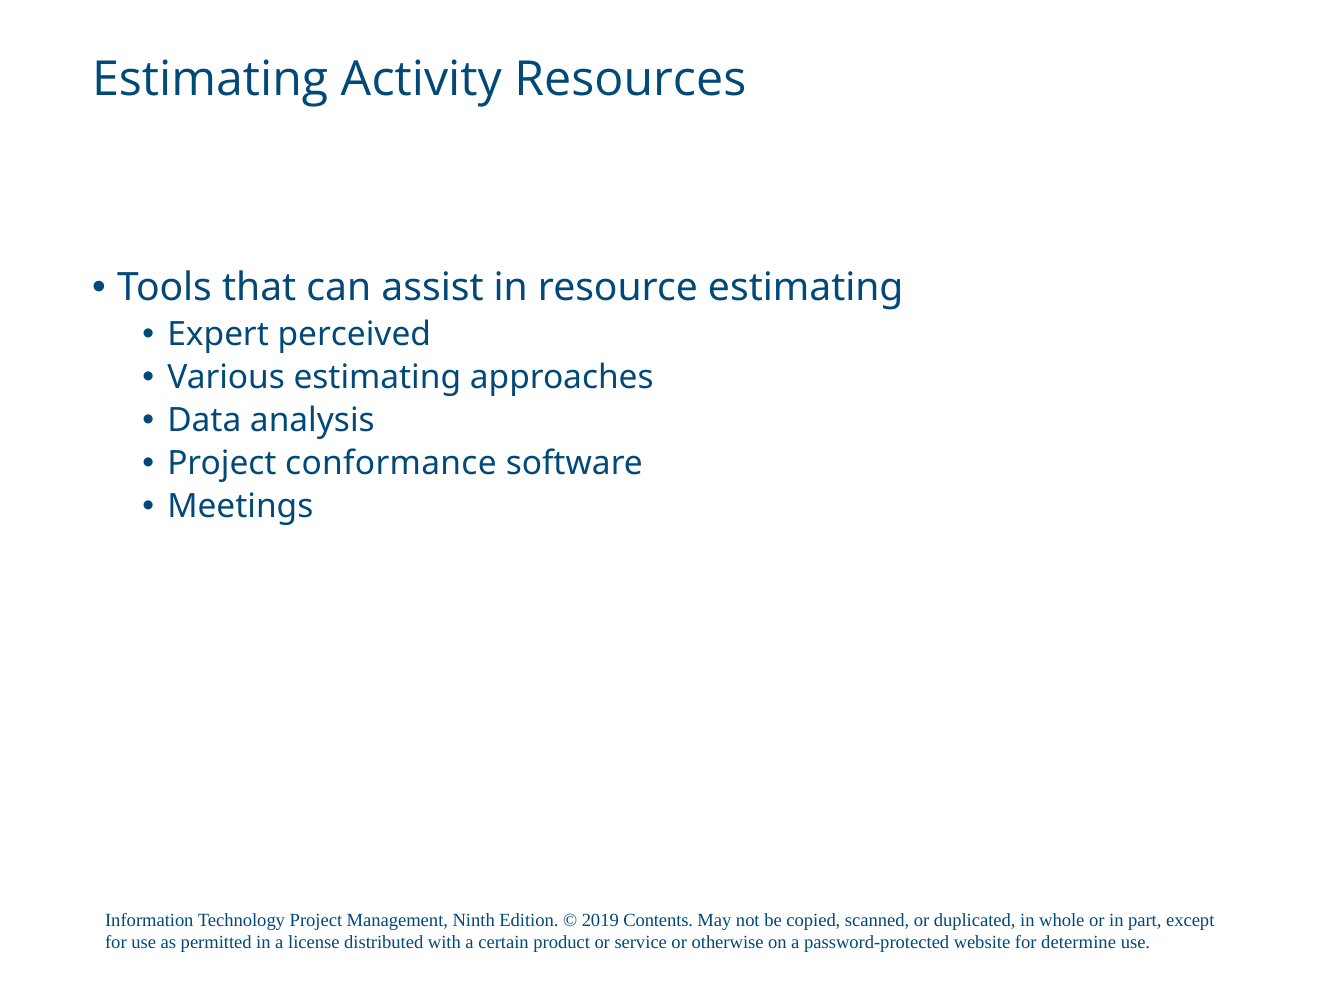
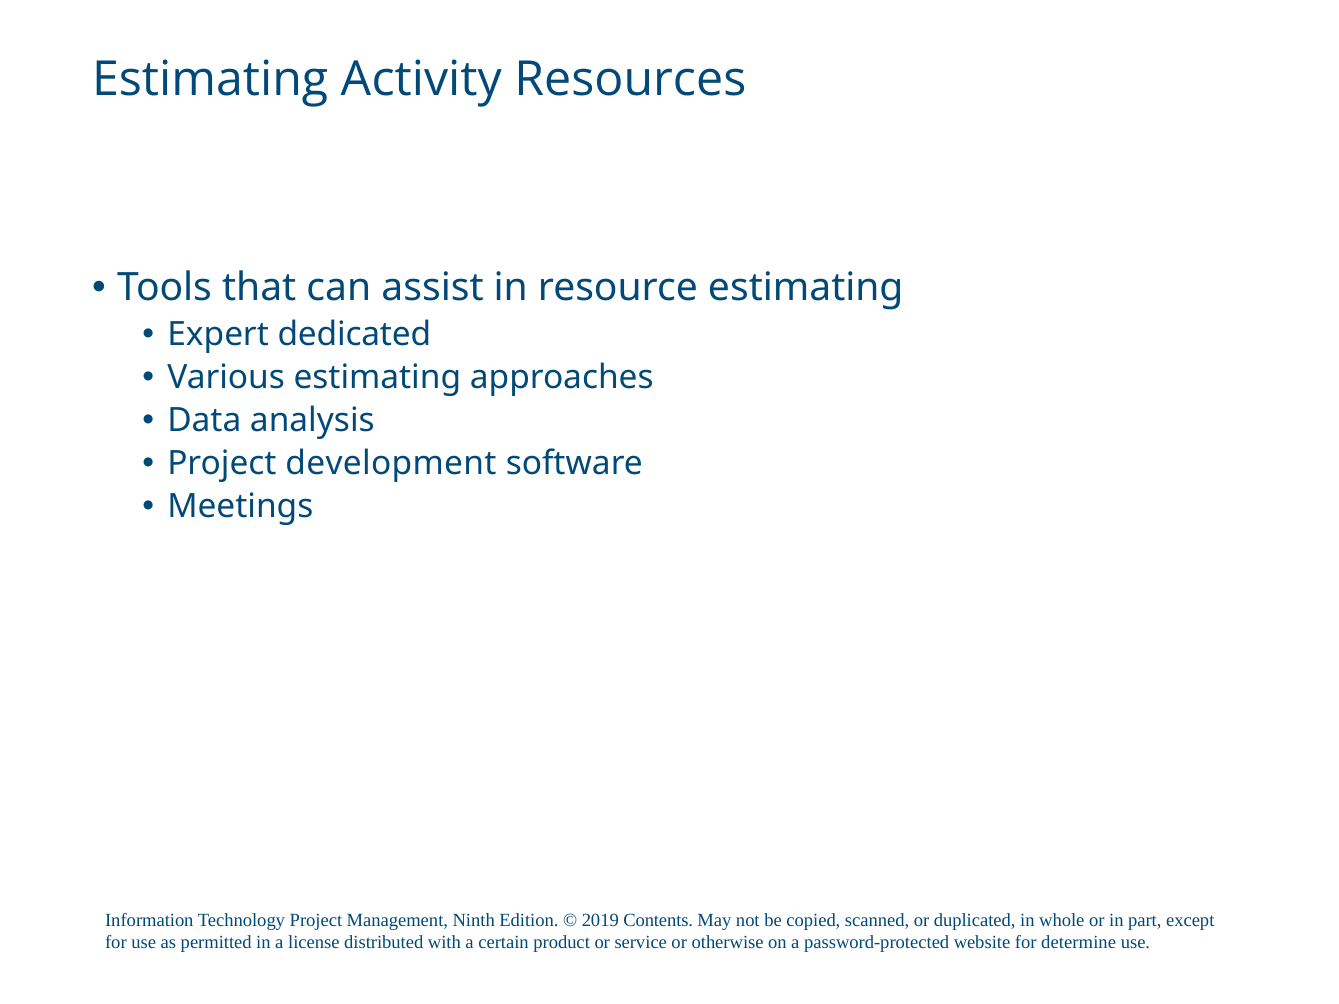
perceived: perceived -> dedicated (354, 334)
conformance: conformance -> development (391, 464)
